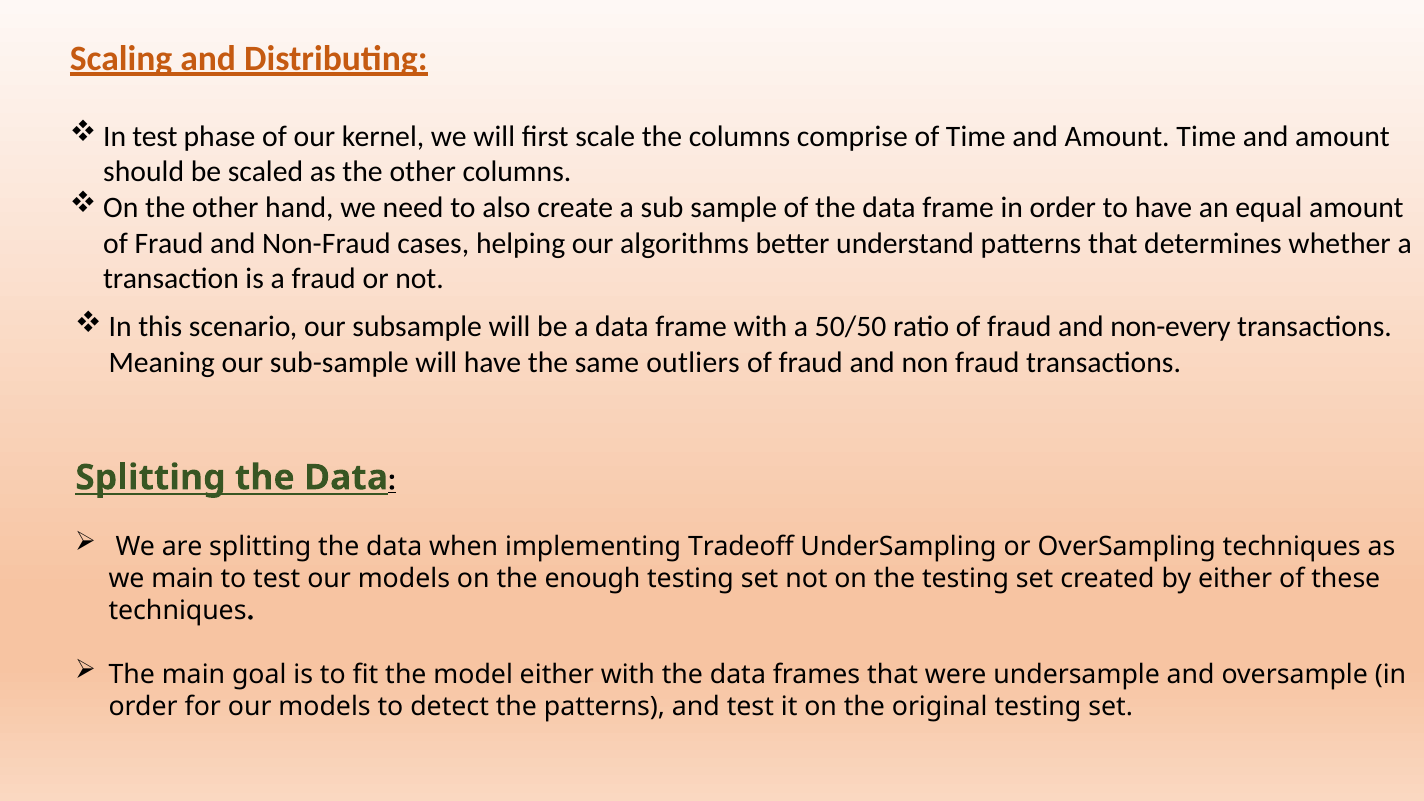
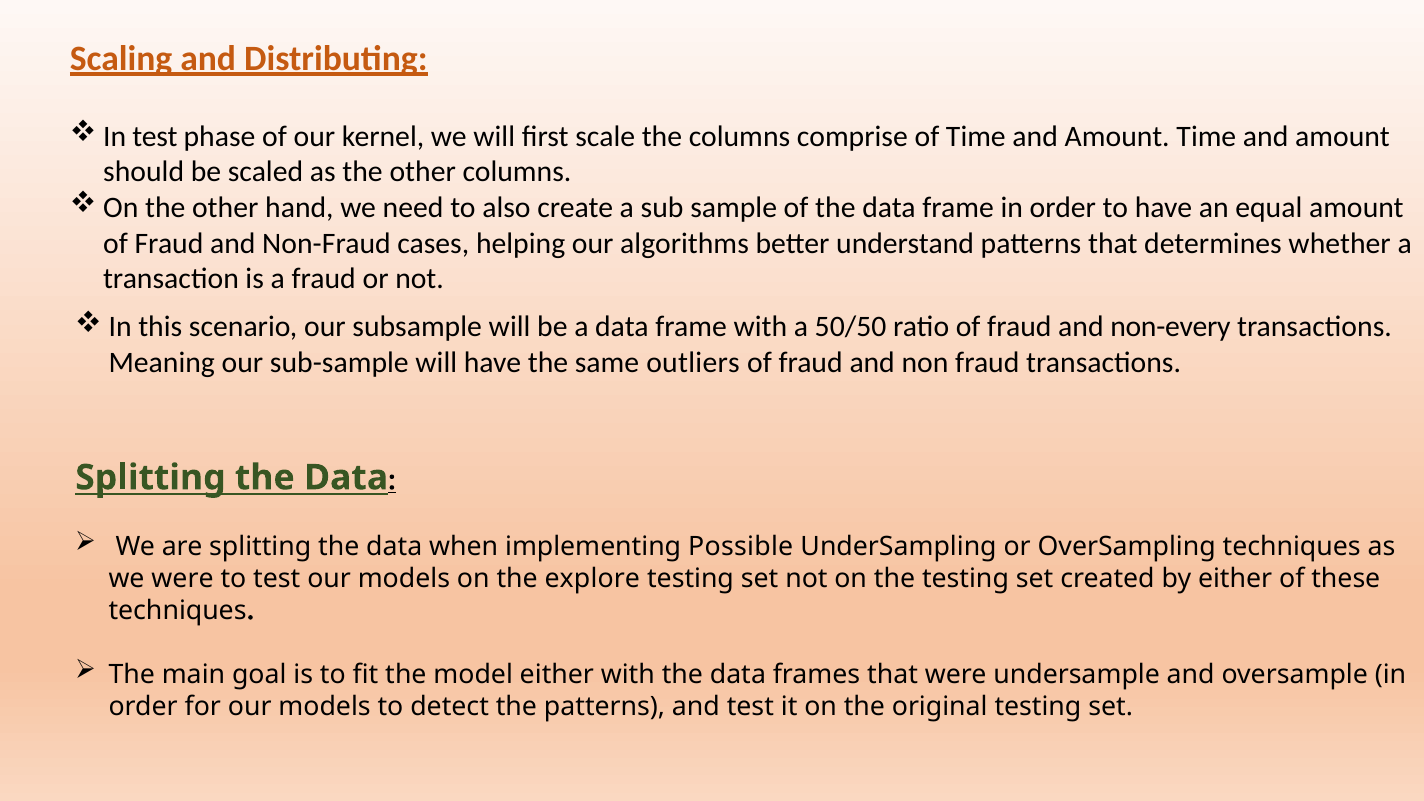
Tradeoff: Tradeoff -> Possible (741, 546)
we main: main -> were (183, 578)
enough: enough -> explore (592, 578)
